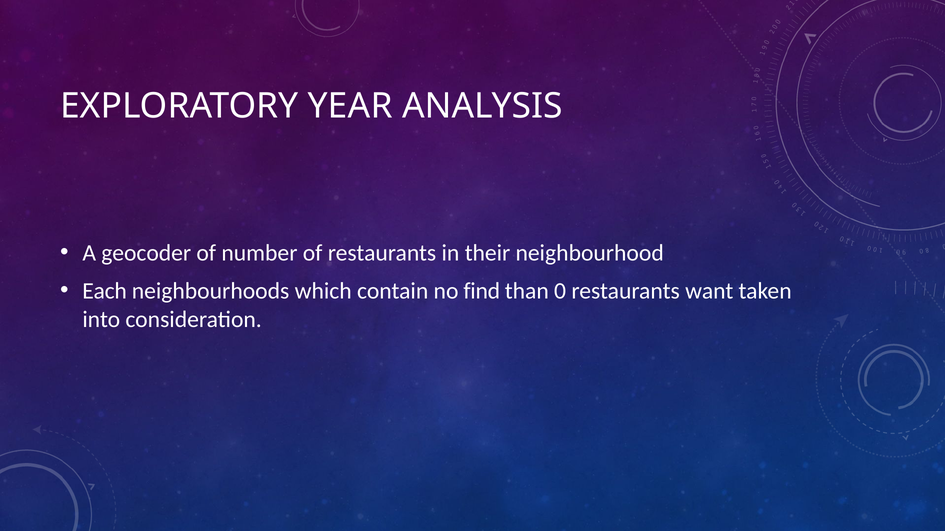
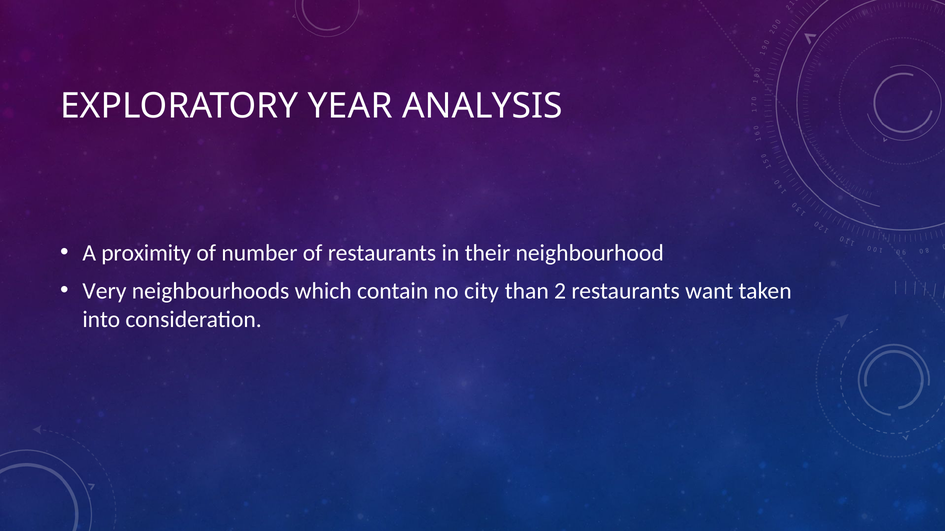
geocoder: geocoder -> proximity (146, 253)
Each: Each -> Very (104, 291)
find: find -> city (482, 291)
0: 0 -> 2 (560, 291)
